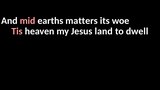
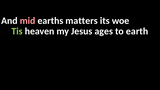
Tis colour: pink -> light green (17, 31)
land: land -> ages (104, 31)
dwell: dwell -> earth (137, 31)
